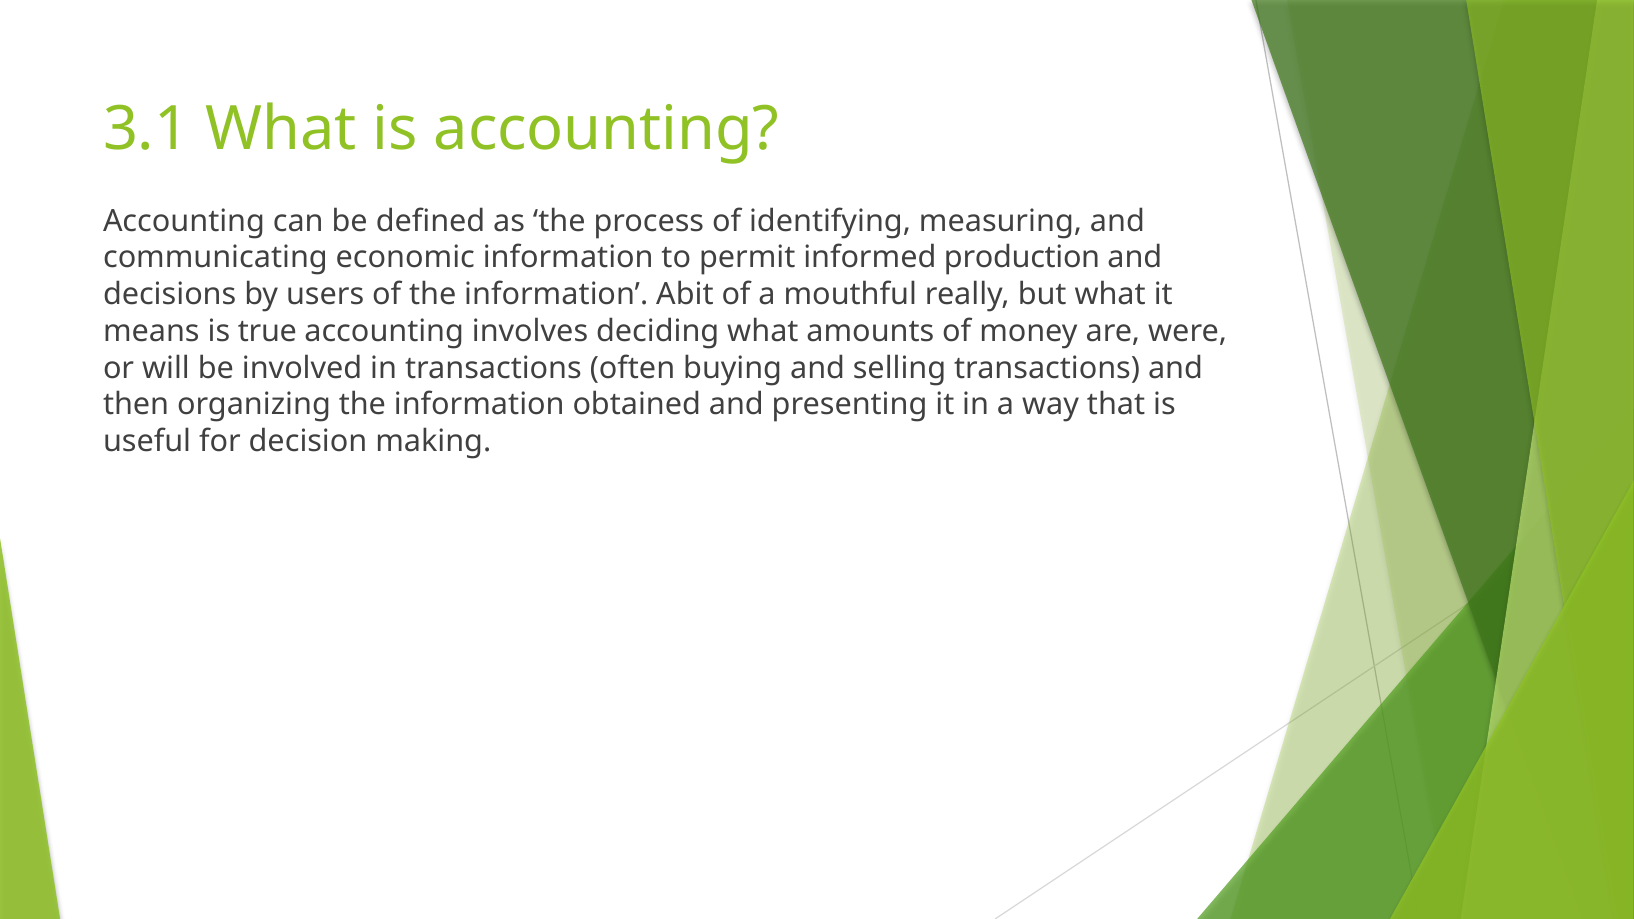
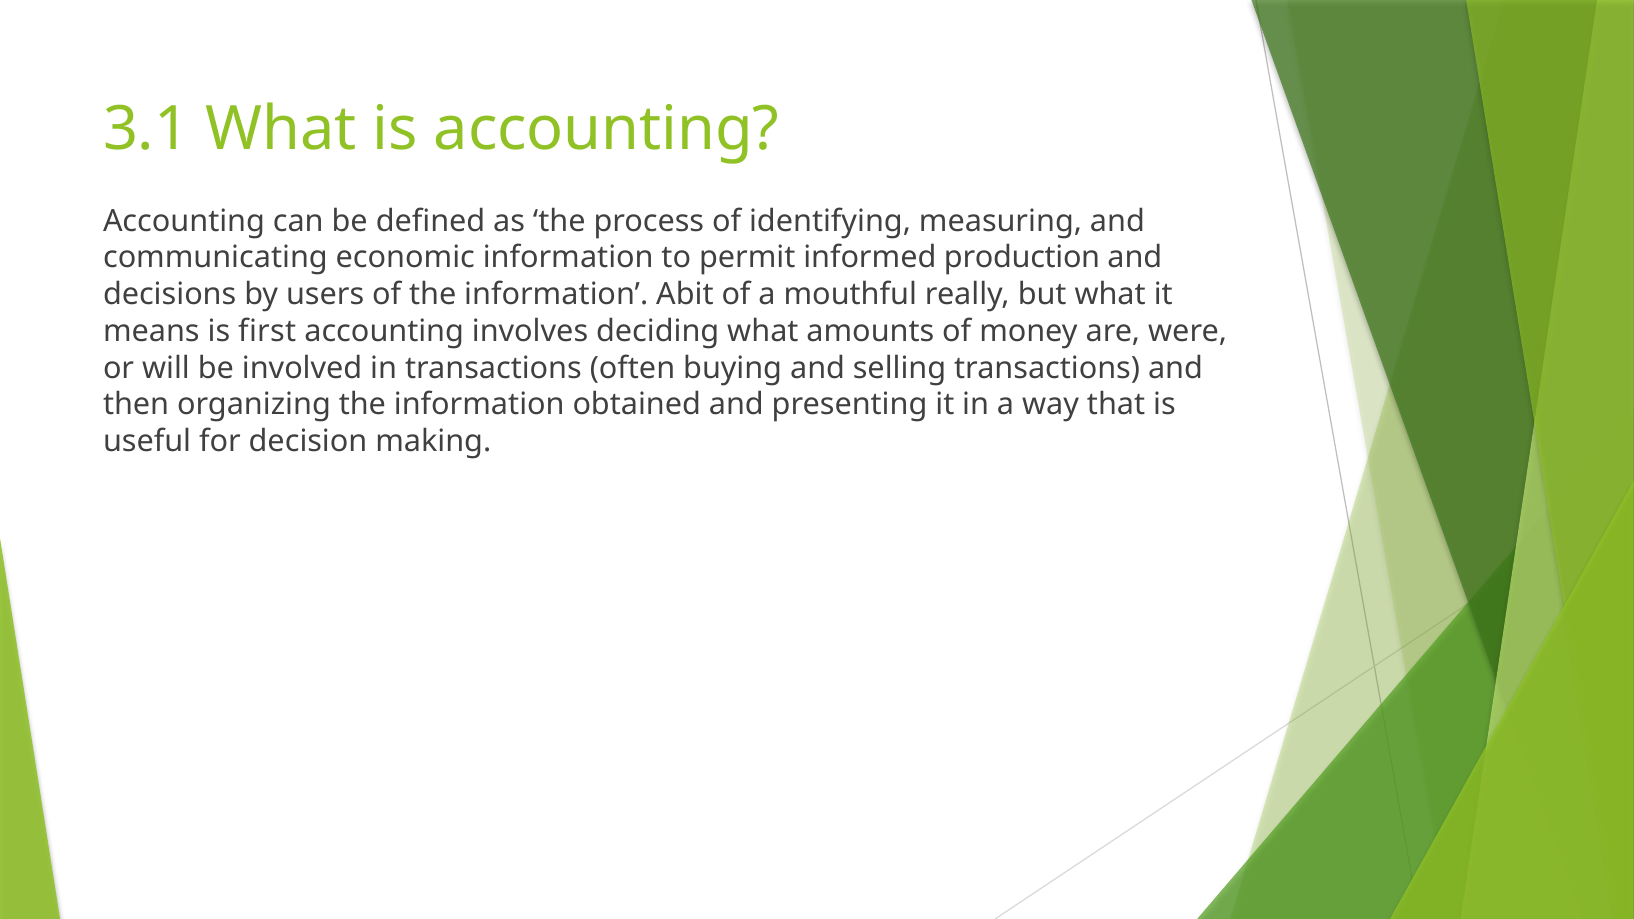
true: true -> first (267, 331)
